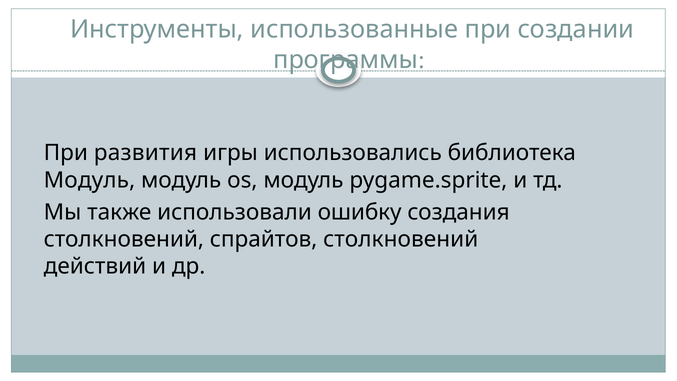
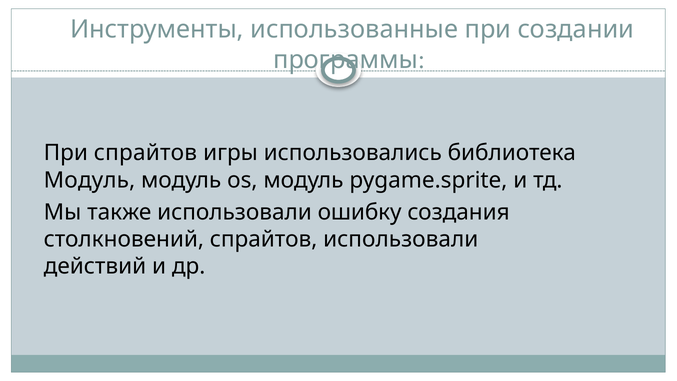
При развития: развития -> спрайтов (145, 153)
спрайтов столкновений: столкновений -> использовали (401, 239)
